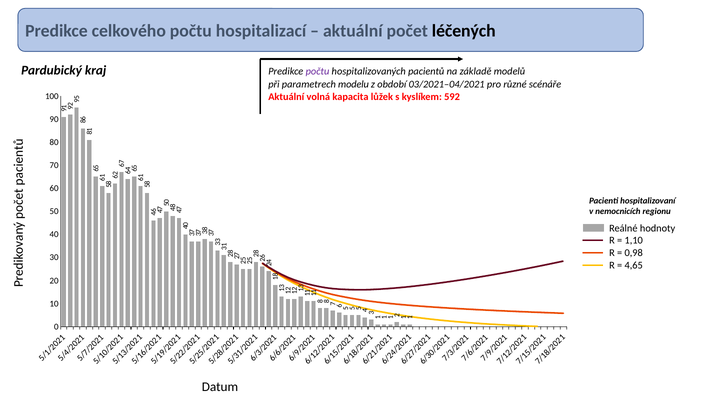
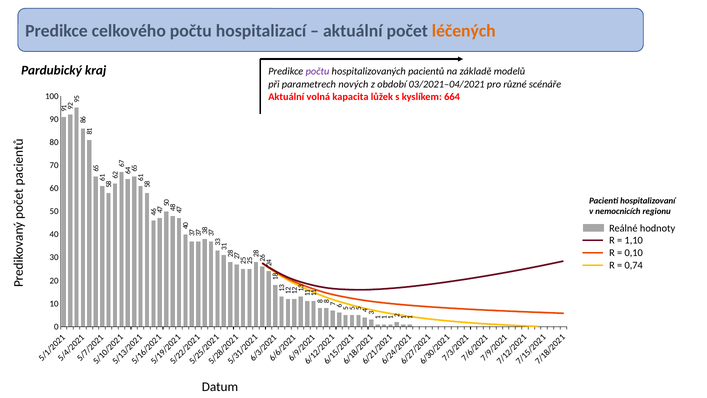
léčených colour: black -> orange (464, 31)
modelu: modelu -> nových (353, 84)
592: 592 -> 664 (452, 97)
0,98: 0,98 -> 0,10 (634, 253)
4,65: 4,65 -> 0,74 (634, 265)
